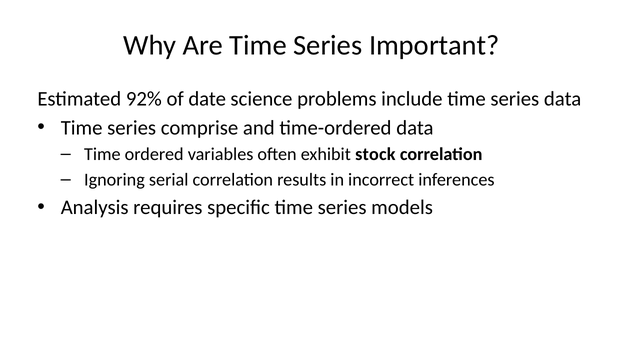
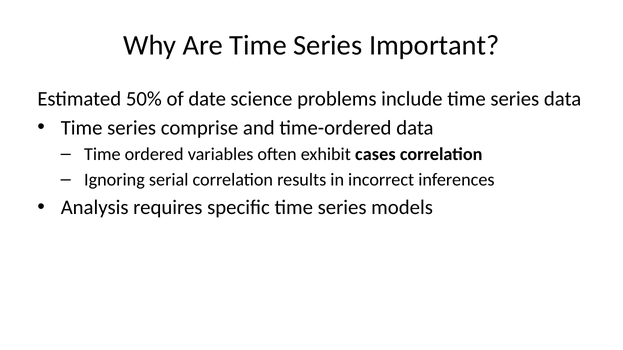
92%: 92% -> 50% (144, 99)
stock: stock -> cases (375, 155)
